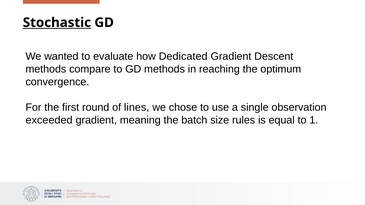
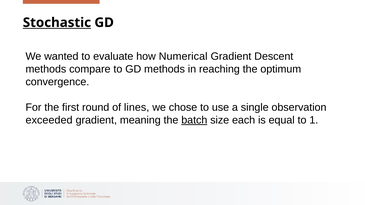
Dedicated: Dedicated -> Numerical (183, 56)
batch underline: none -> present (194, 120)
rules: rules -> each (244, 120)
